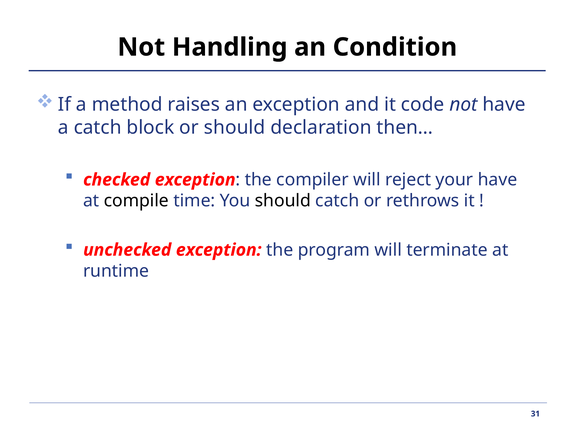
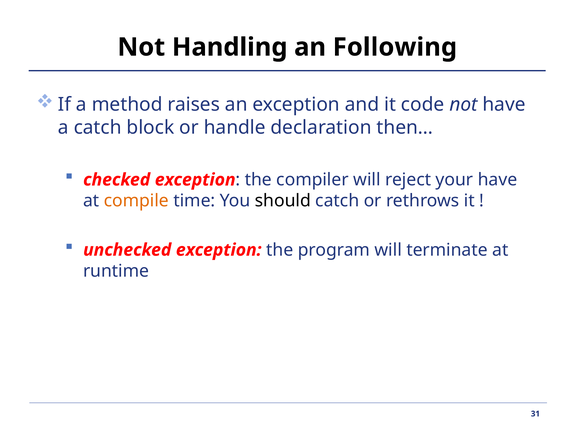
Condition: Condition -> Following (395, 47)
or should: should -> handle (235, 128)
compile colour: black -> orange (136, 201)
